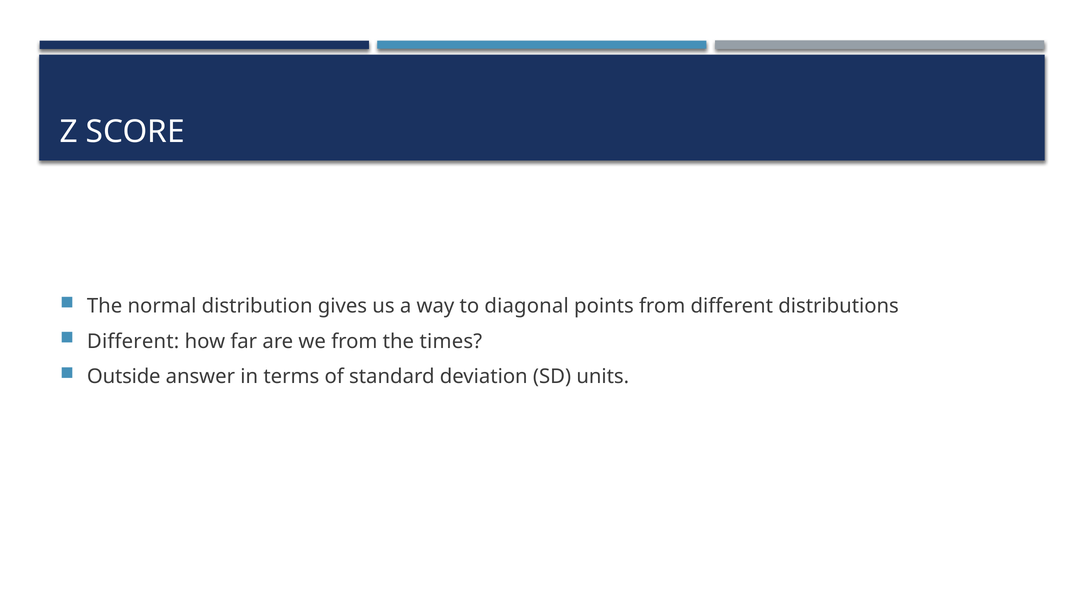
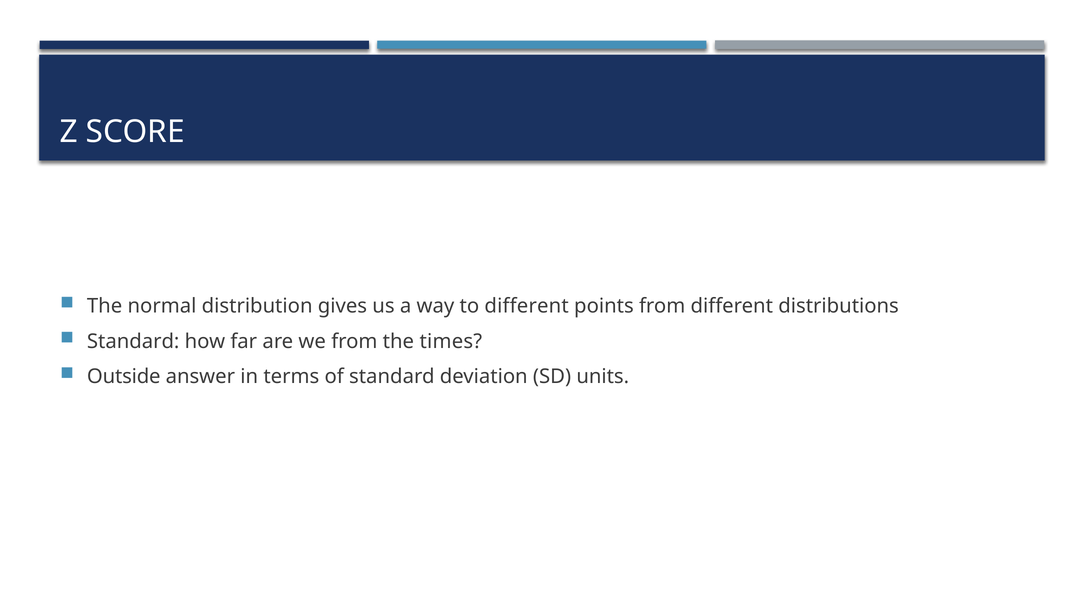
to diagonal: diagonal -> different (527, 306)
Different: Different -> Standard (133, 341)
